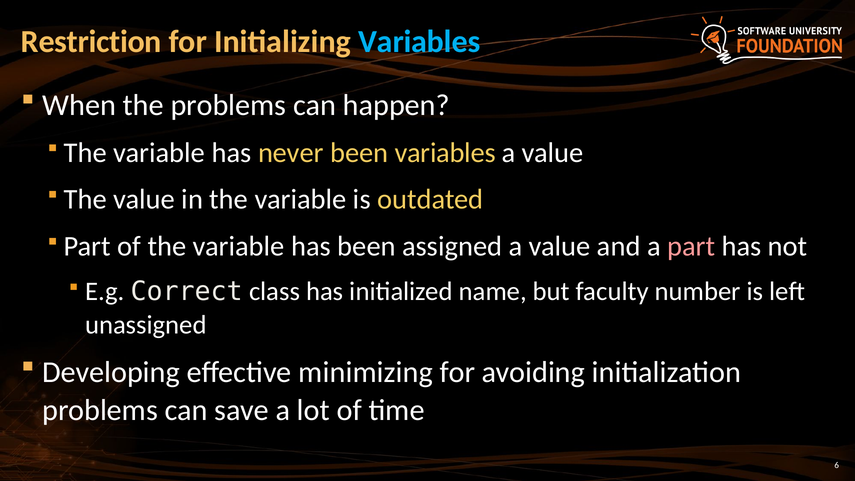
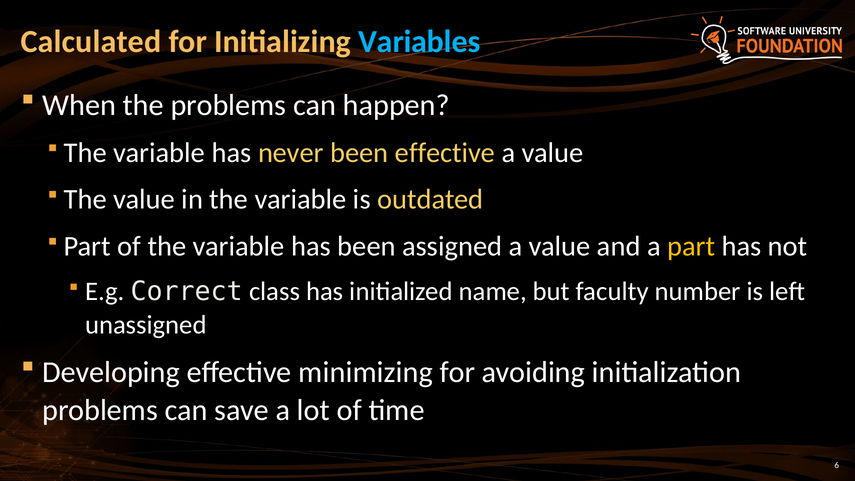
Restriction: Restriction -> Calculated (91, 42)
been variables: variables -> effective (445, 153)
part colour: pink -> yellow (691, 246)
